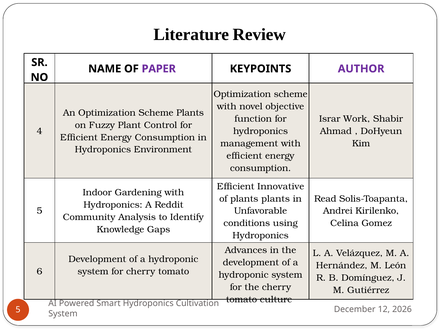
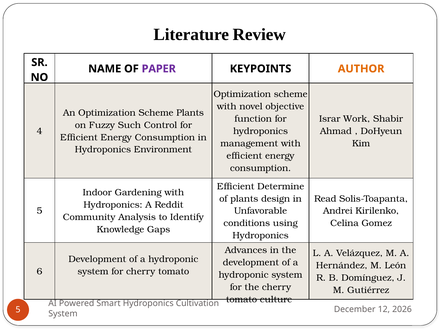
AUTHOR colour: purple -> orange (361, 69)
Plant: Plant -> Such (129, 125)
Innovative: Innovative -> Determine (281, 186)
plants plants: plants -> design (276, 199)
